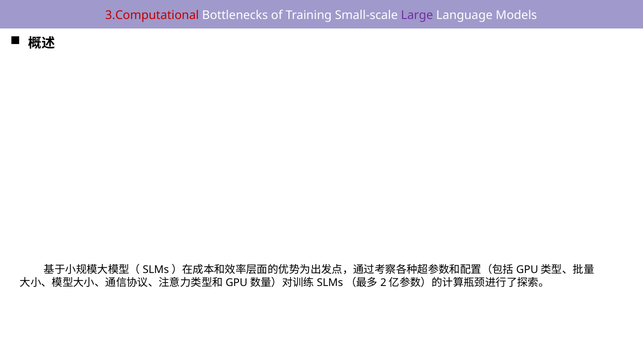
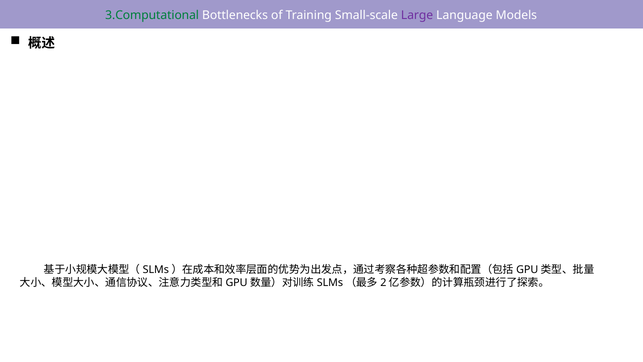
3.Computational colour: red -> green (152, 15)
